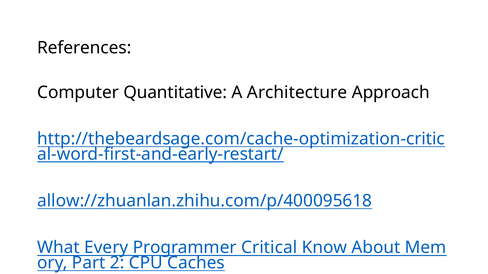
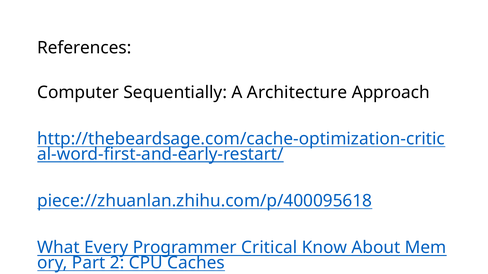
Quantitative: Quantitative -> Sequentially (175, 93)
allow://zhuanlan.zhihu.com/p/400095618: allow://zhuanlan.zhihu.com/p/400095618 -> piece://zhuanlan.zhihu.com/p/400095618 (205, 201)
